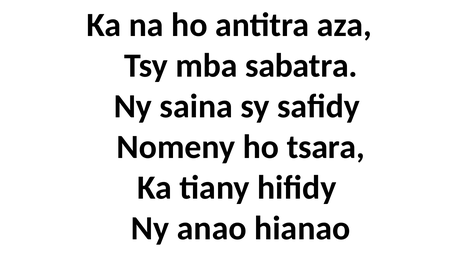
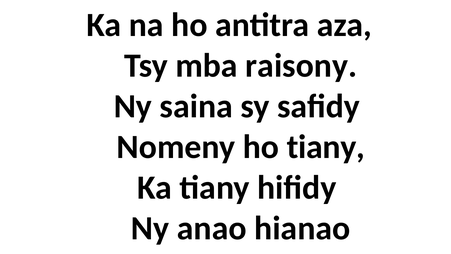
sabatra: sabatra -> raisony (301, 66)
ho tsara: tsara -> tiany (326, 147)
